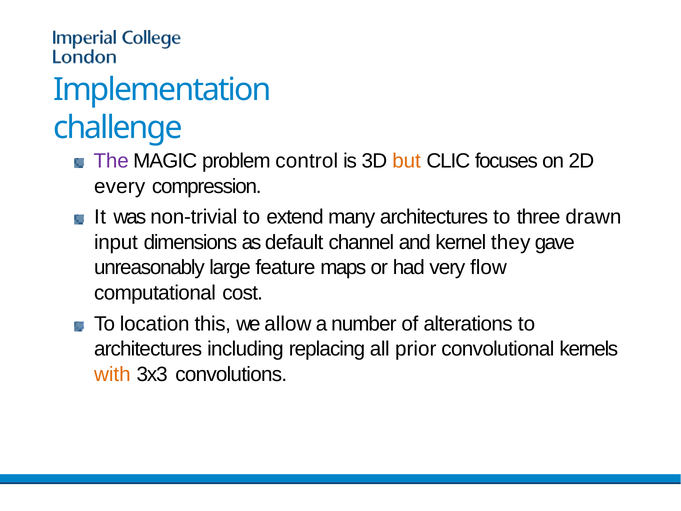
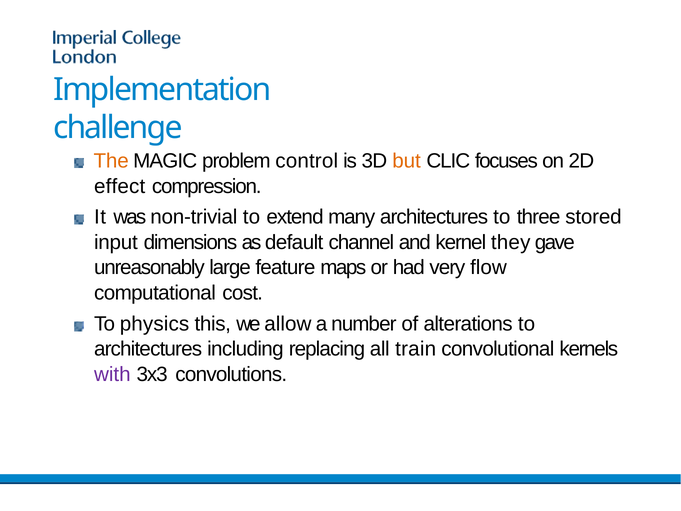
The colour: purple -> orange (111, 161)
every: every -> effect (120, 186)
drawn: drawn -> stored (594, 217)
location: location -> physics (155, 324)
prior: prior -> train (416, 349)
with colour: orange -> purple (112, 374)
